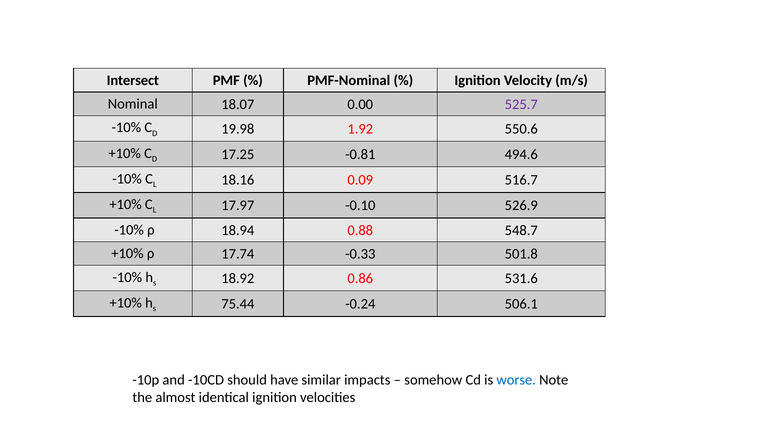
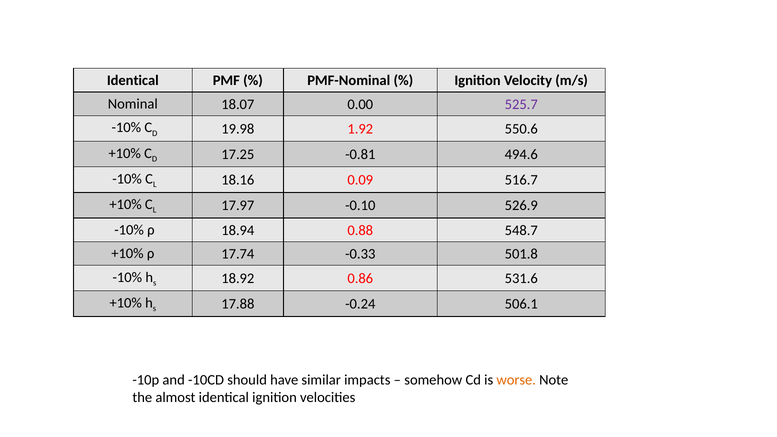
Intersect: Intersect -> Identical (133, 80)
75.44: 75.44 -> 17.88 (238, 304)
worse colour: blue -> orange (516, 380)
